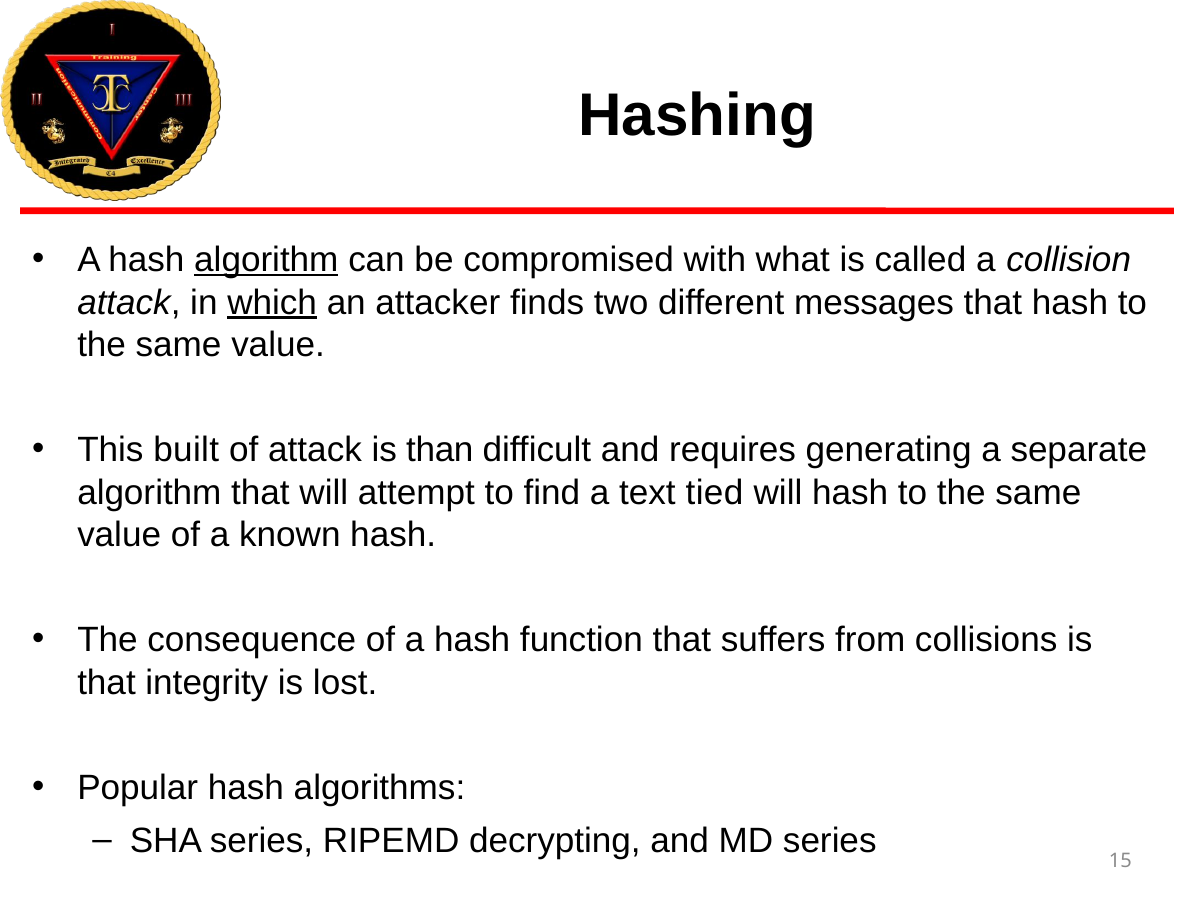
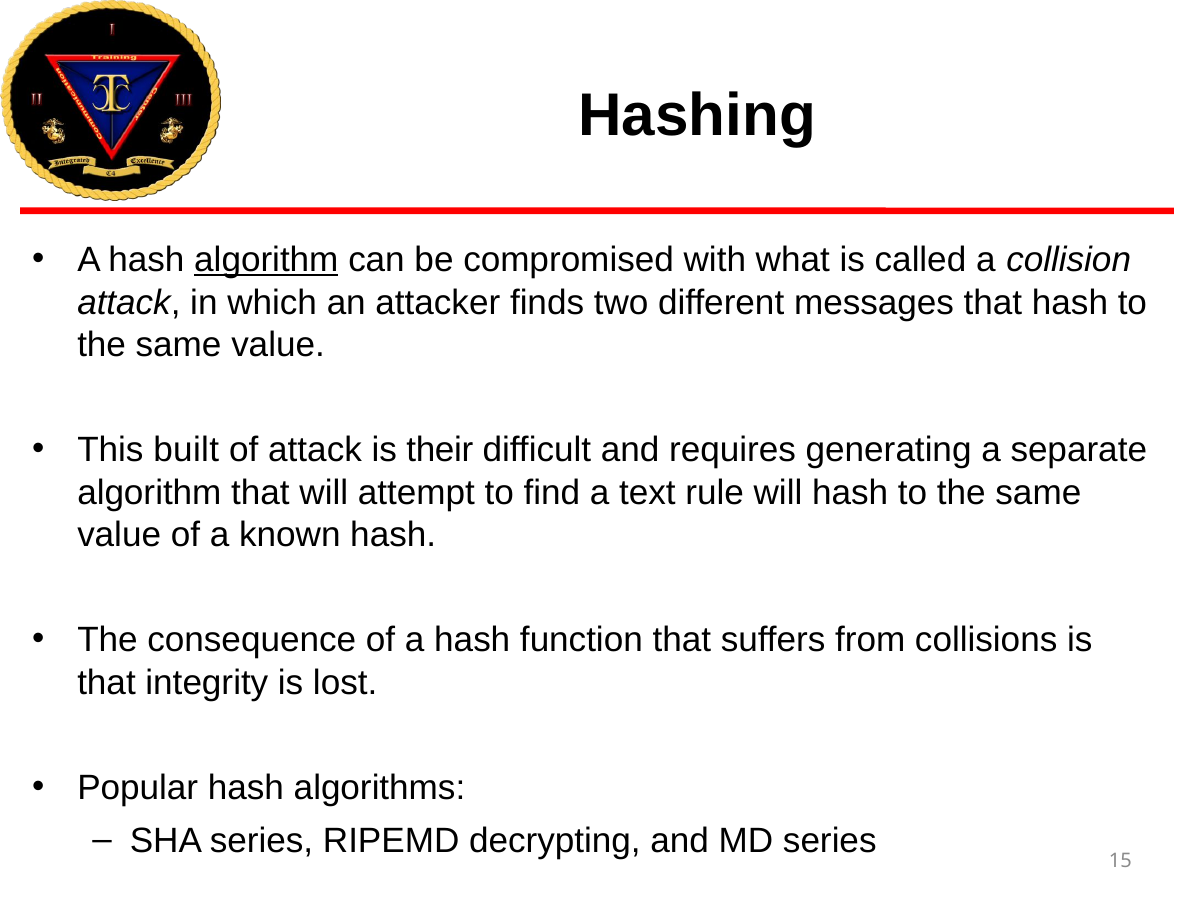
which underline: present -> none (272, 302)
than: than -> their (440, 450)
tied: tied -> rule (715, 492)
